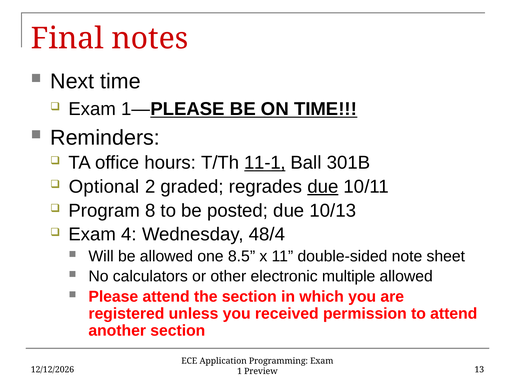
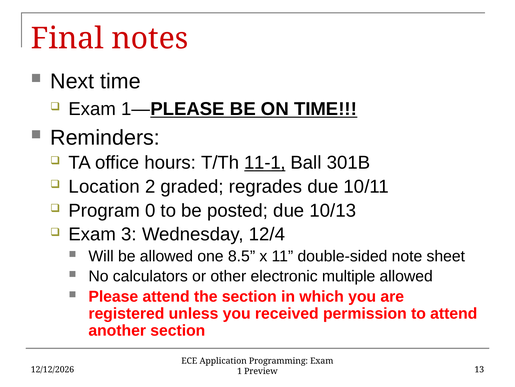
Optional: Optional -> Location (104, 186)
due underline: present -> none (323, 186)
8: 8 -> 0 (150, 210)
4: 4 -> 3 (129, 234)
48/4: 48/4 -> 12/4 (267, 234)
